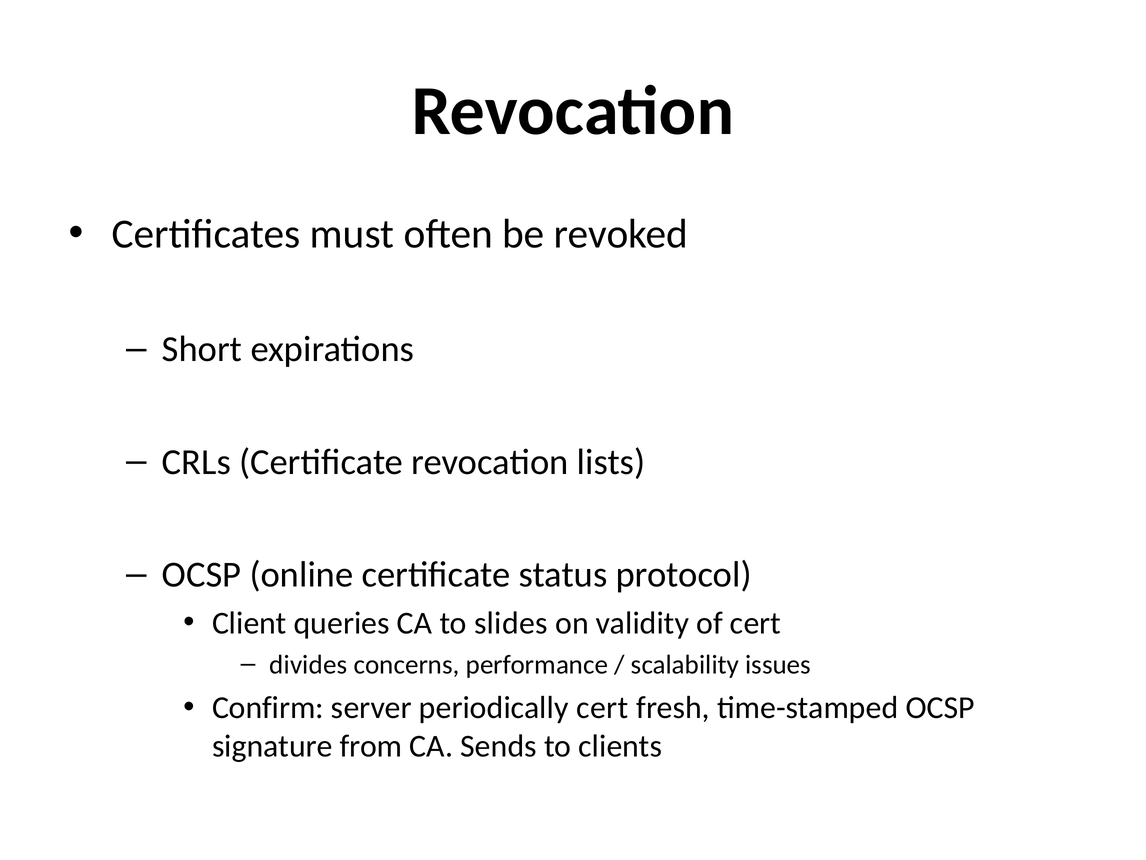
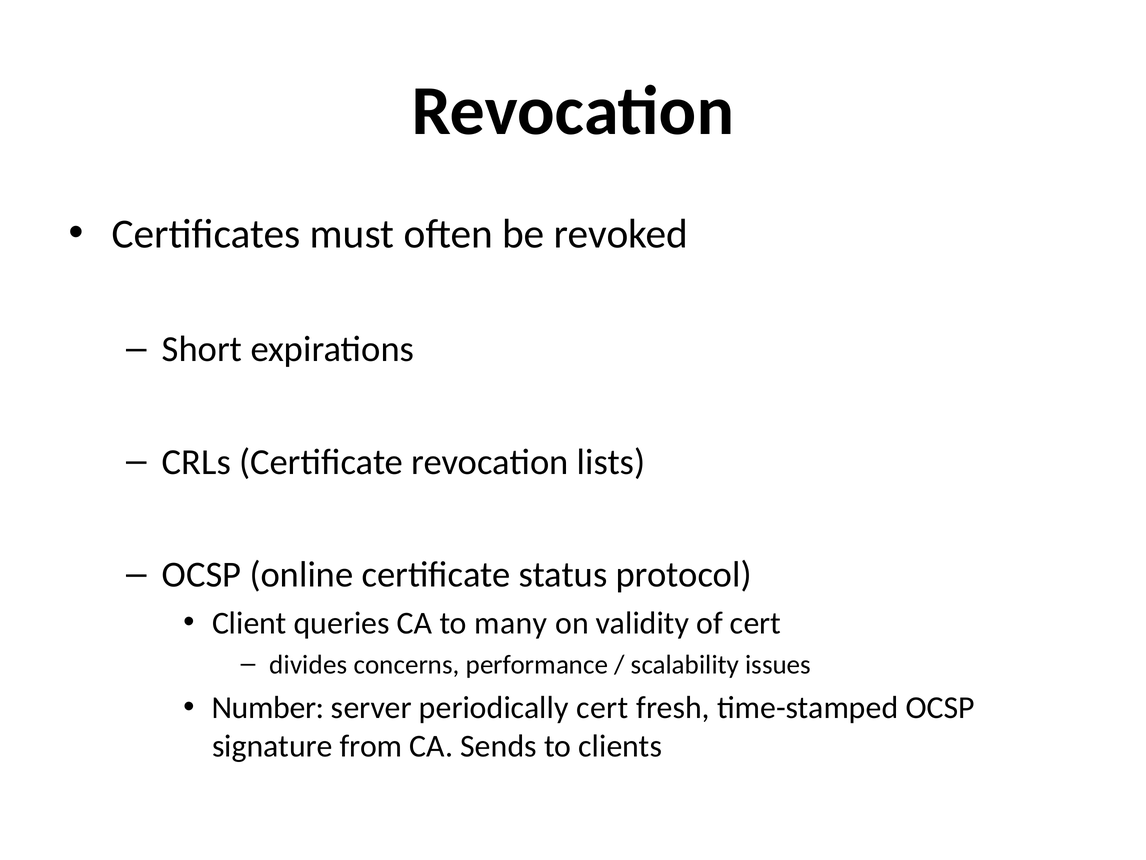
slides: slides -> many (511, 623)
Confirm: Confirm -> Number (268, 708)
